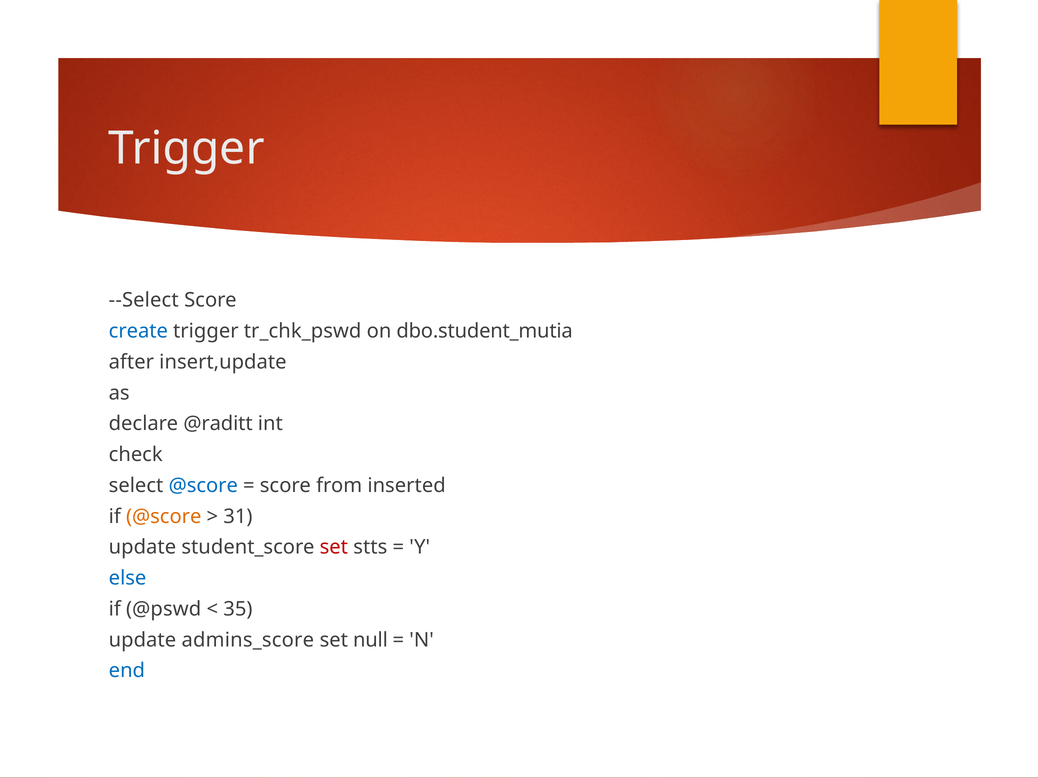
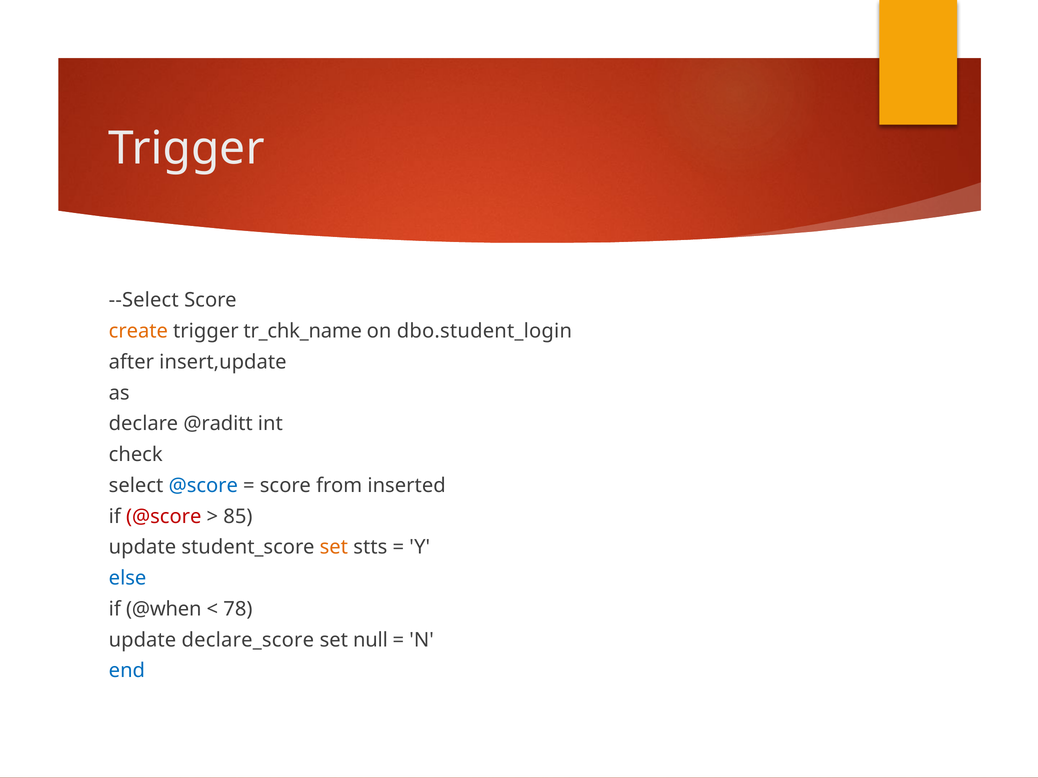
create colour: blue -> orange (138, 331)
tr_chk_pswd: tr_chk_pswd -> tr_chk_name (303, 331)
dbo.student_mutia: dbo.student_mutia -> dbo.student_login (484, 331)
@score colour: orange -> red (164, 517)
31: 31 -> 85 (238, 517)
set colour: red -> orange (334, 548)
@pswd: @pswd -> @when (164, 609)
35: 35 -> 78 (238, 609)
admins_score: admins_score -> declare_score (248, 640)
